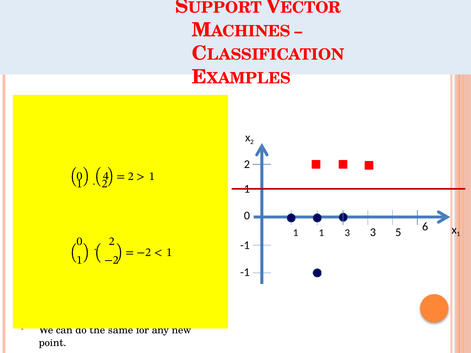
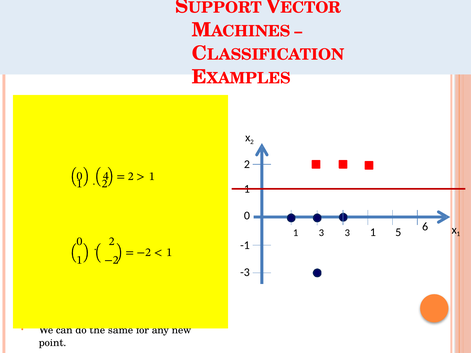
1 1: 1 -> 3 (321, 233)
3 3: 3 -> 1 (373, 233)
-1: -1 -> -3 (245, 273)
